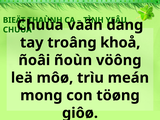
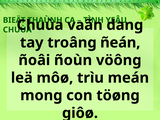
khoå: khoå -> ñeán (120, 43)
